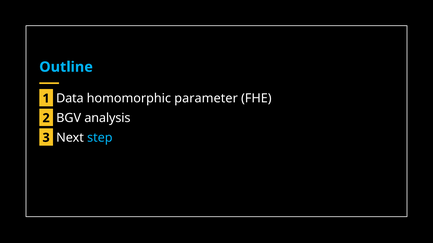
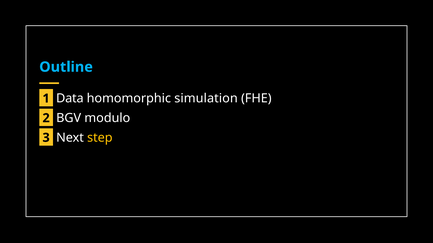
parameter: parameter -> simulation (206, 99)
analysis: analysis -> modulo (107, 118)
step colour: light blue -> yellow (100, 138)
